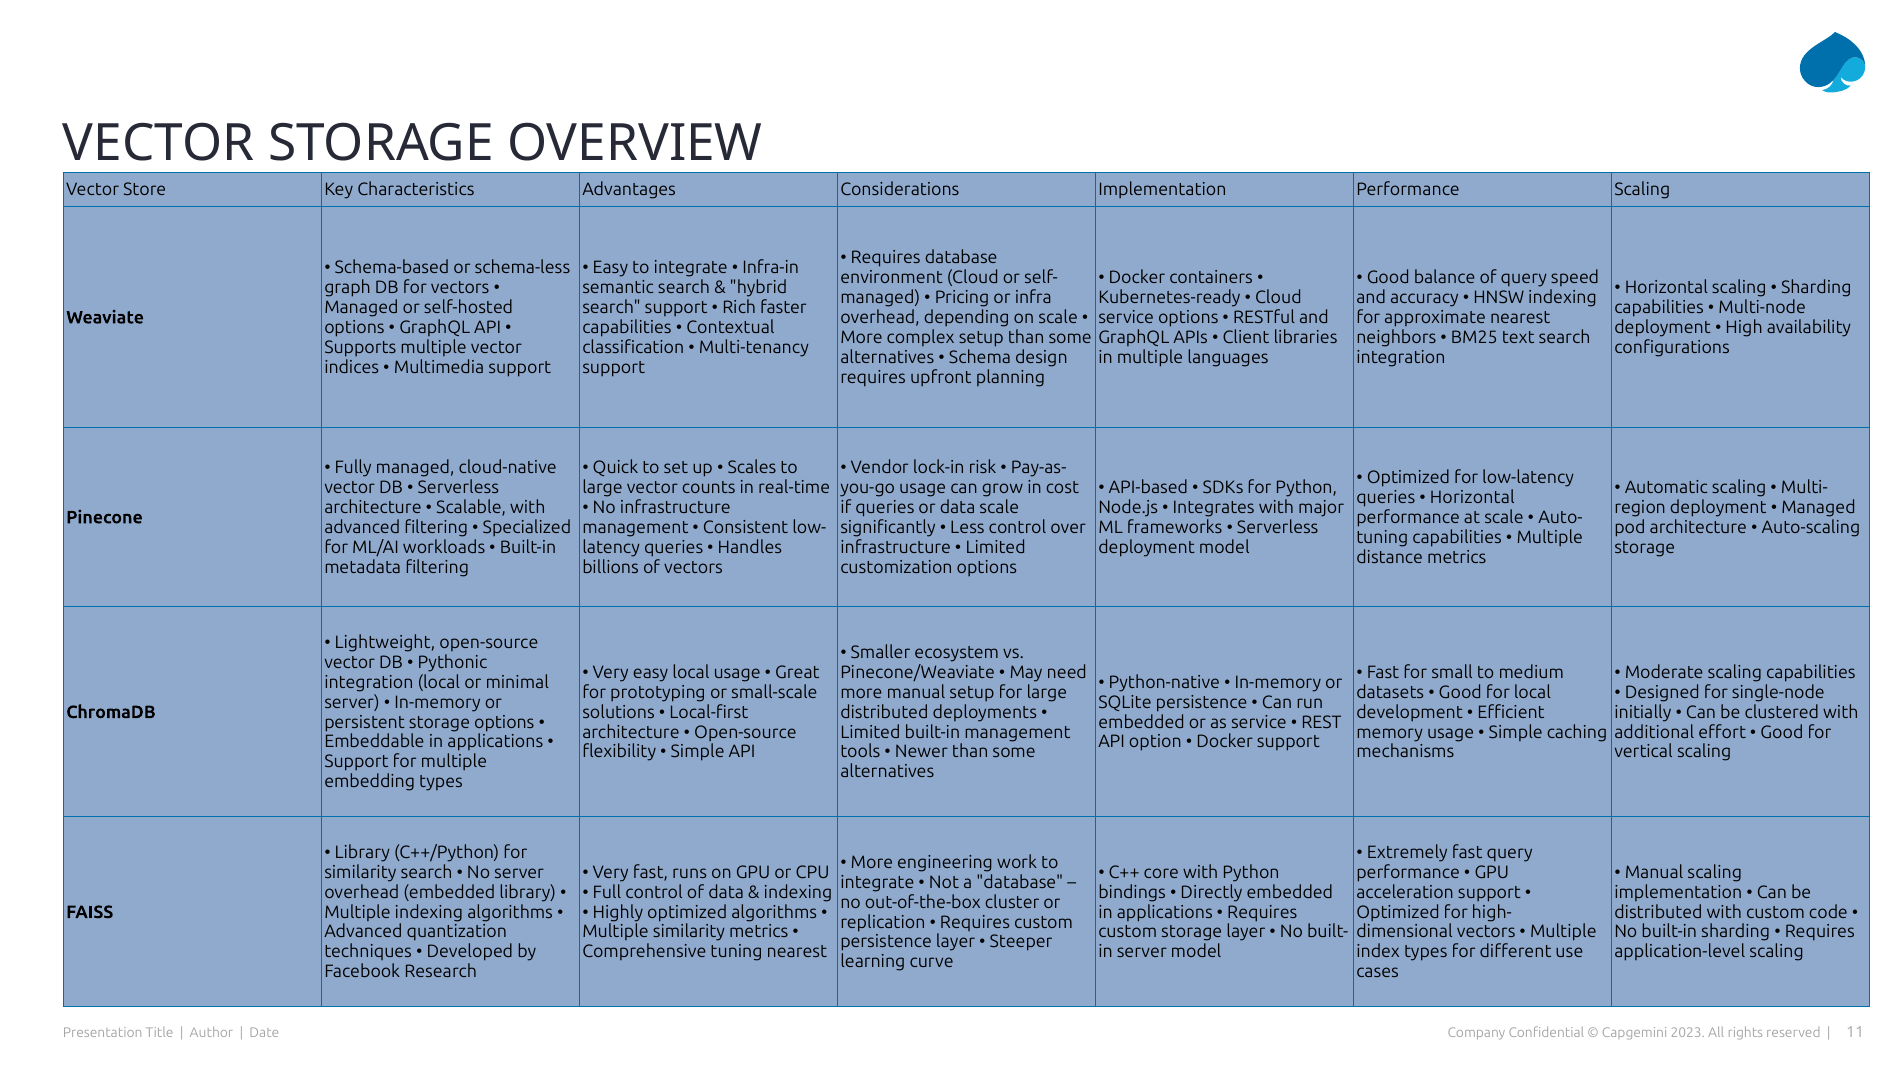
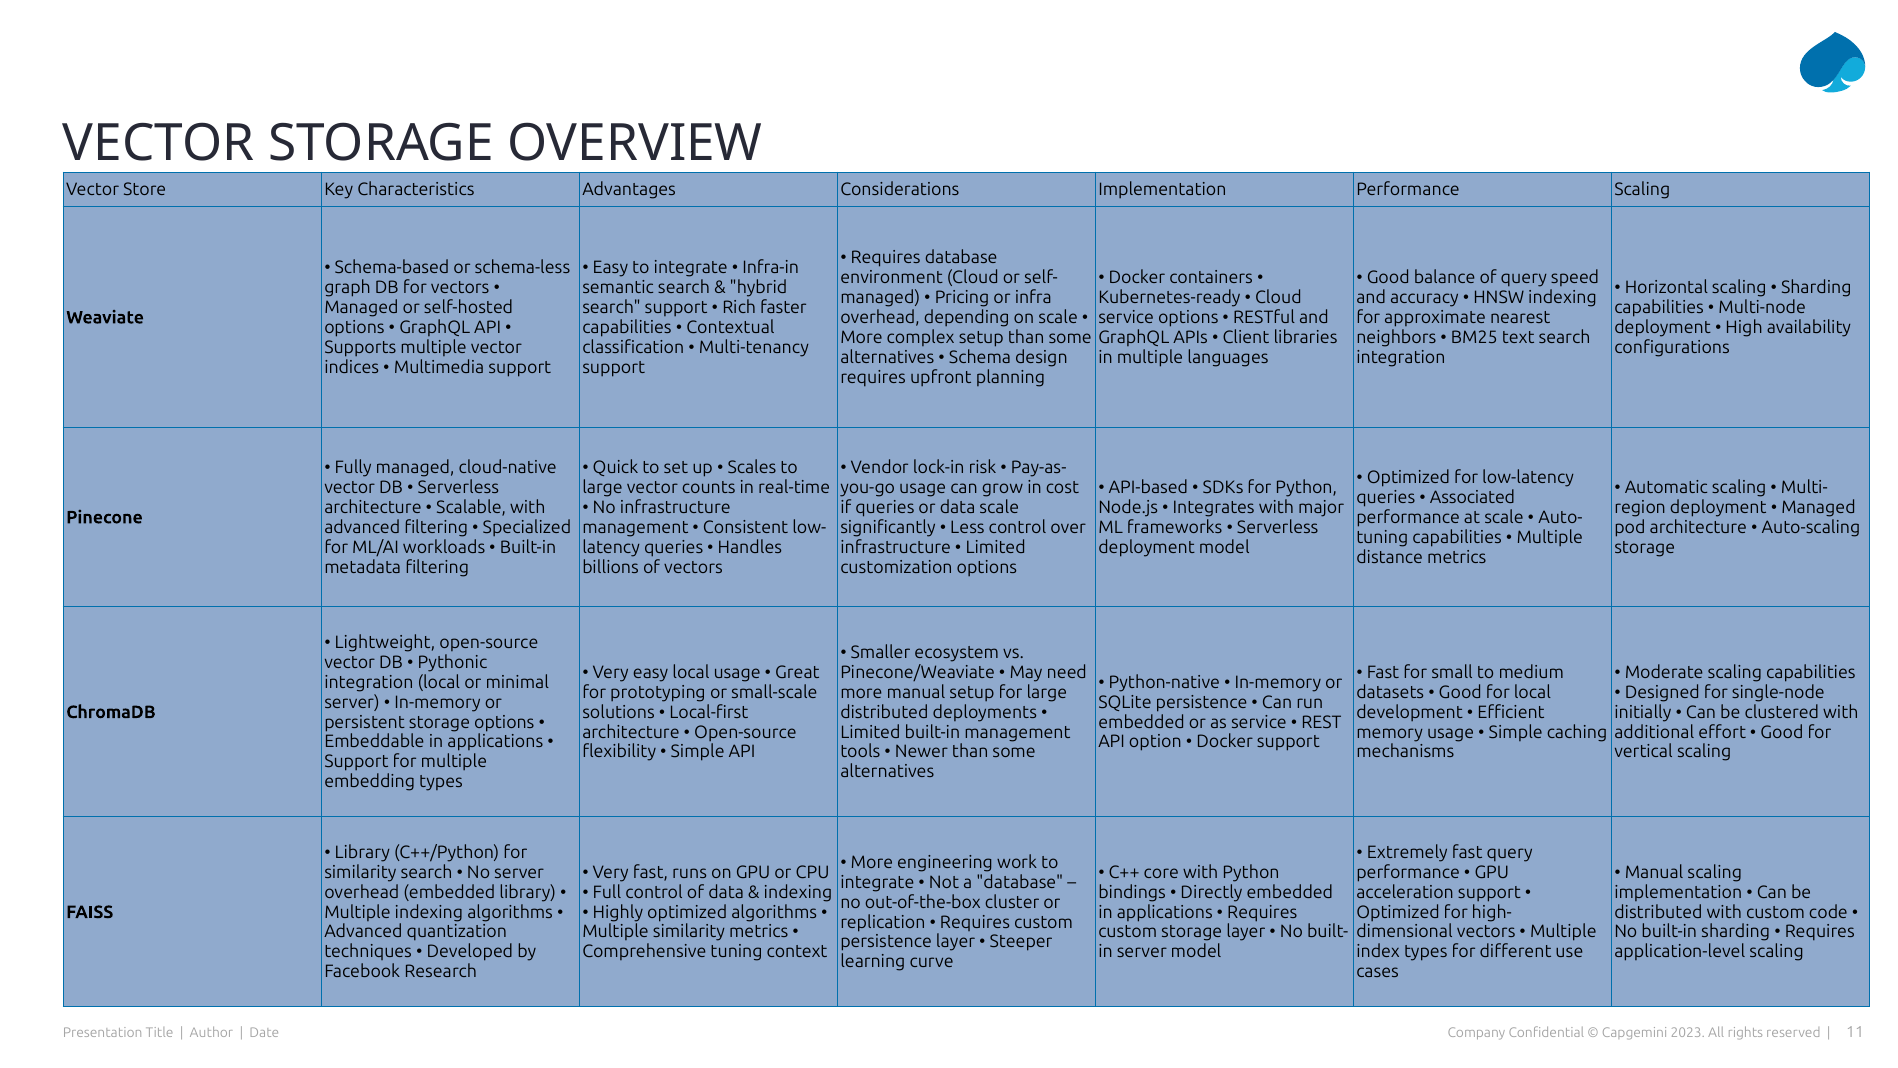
Horizontal: Horizontal -> Associated (1473, 497)
tuning nearest: nearest -> context (797, 952)
